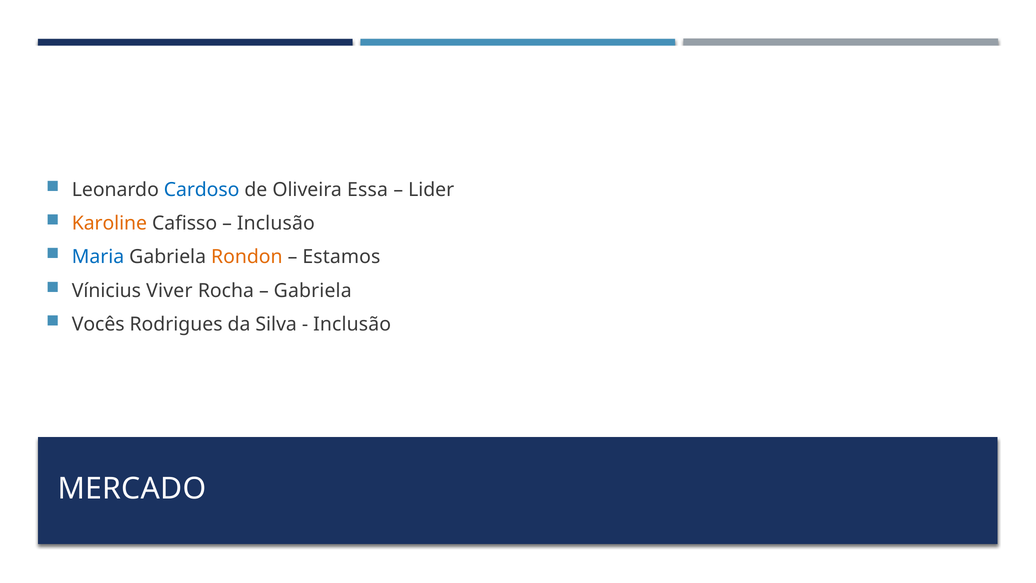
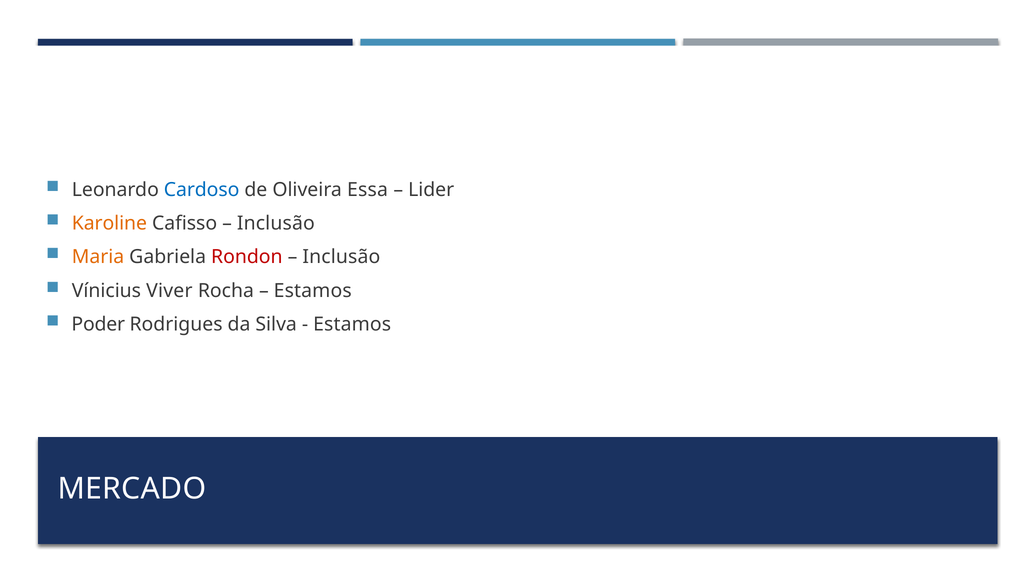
Maria colour: blue -> orange (98, 257)
Rondon colour: orange -> red (247, 257)
Estamos: Estamos -> Inclusão (341, 257)
Gabriela: Gabriela -> Estamos (313, 291)
Vocês: Vocês -> Poder (98, 324)
Inclusão: Inclusão -> Estamos (352, 324)
